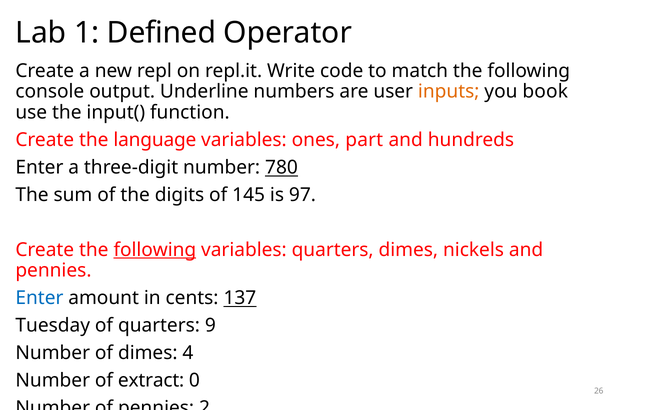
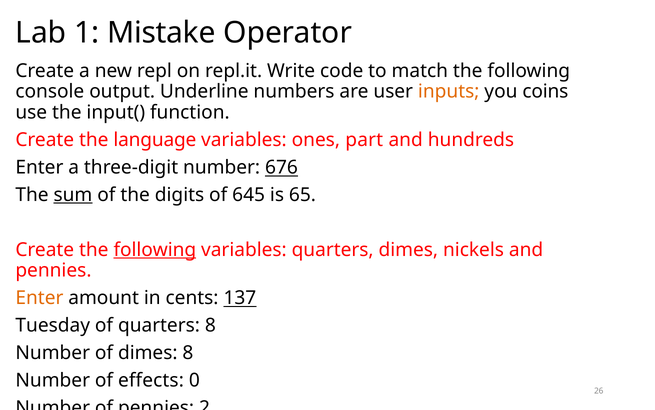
Defined: Defined -> Mistake (161, 33)
book: book -> coins (545, 92)
780: 780 -> 676 (282, 167)
sum underline: none -> present (73, 195)
145: 145 -> 645 (249, 195)
97: 97 -> 65 (302, 195)
Enter colour: blue -> orange (39, 298)
quarters 9: 9 -> 8 (210, 325)
dimes 4: 4 -> 8 (188, 353)
extract: extract -> effects (151, 380)
